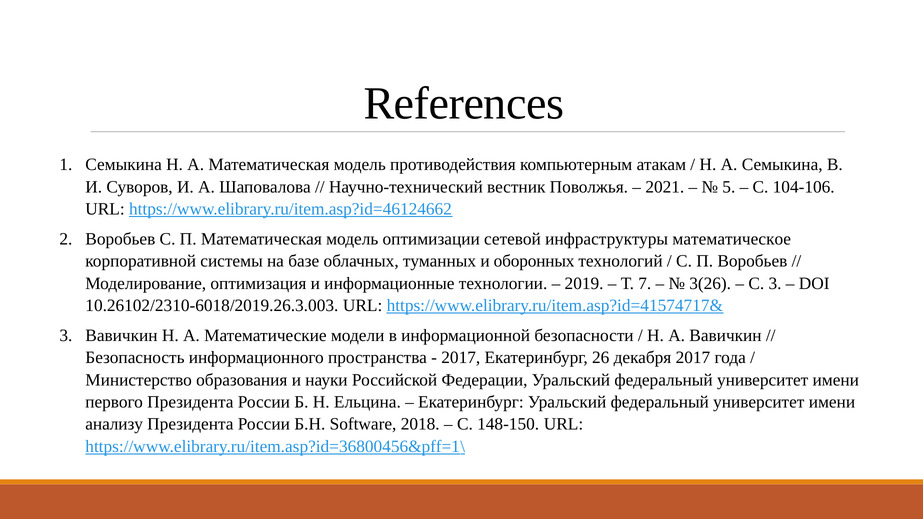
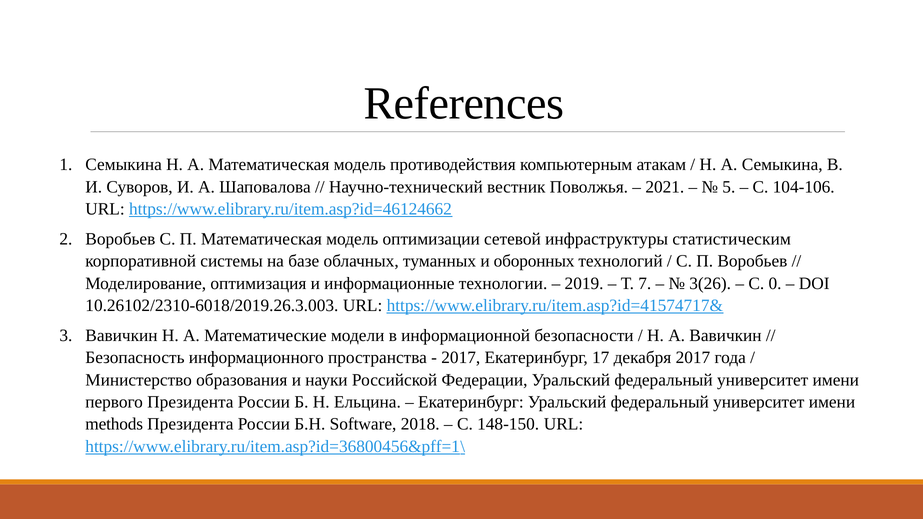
математическое: математическое -> статистическим (732, 239)
С 3: 3 -> 0 (775, 283)
26: 26 -> 17 (601, 358)
анализу: анализу -> methods (114, 424)
